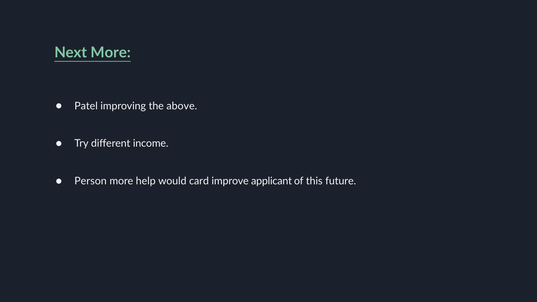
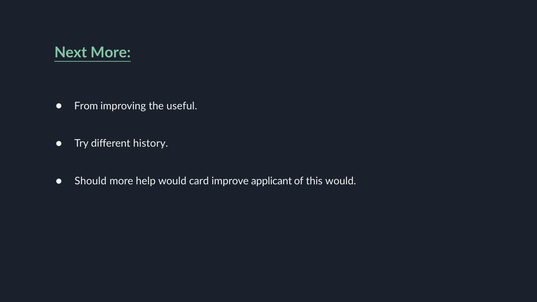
Patel: Patel -> From (86, 106)
above: above -> useful (182, 106)
income: income -> history (151, 144)
Person: Person -> Should (91, 181)
this future: future -> would (341, 181)
